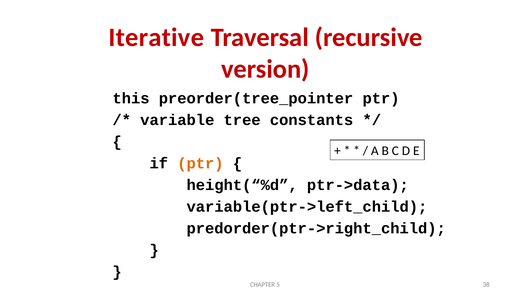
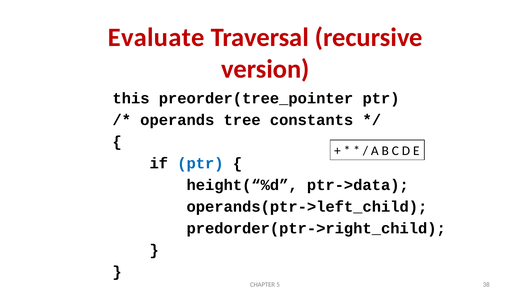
Iterative: Iterative -> Evaluate (156, 37)
variable: variable -> operands (177, 120)
ptr colour: orange -> blue (200, 163)
variable(ptr->left_child: variable(ptr->left_child -> operands(ptr->left_child (307, 207)
